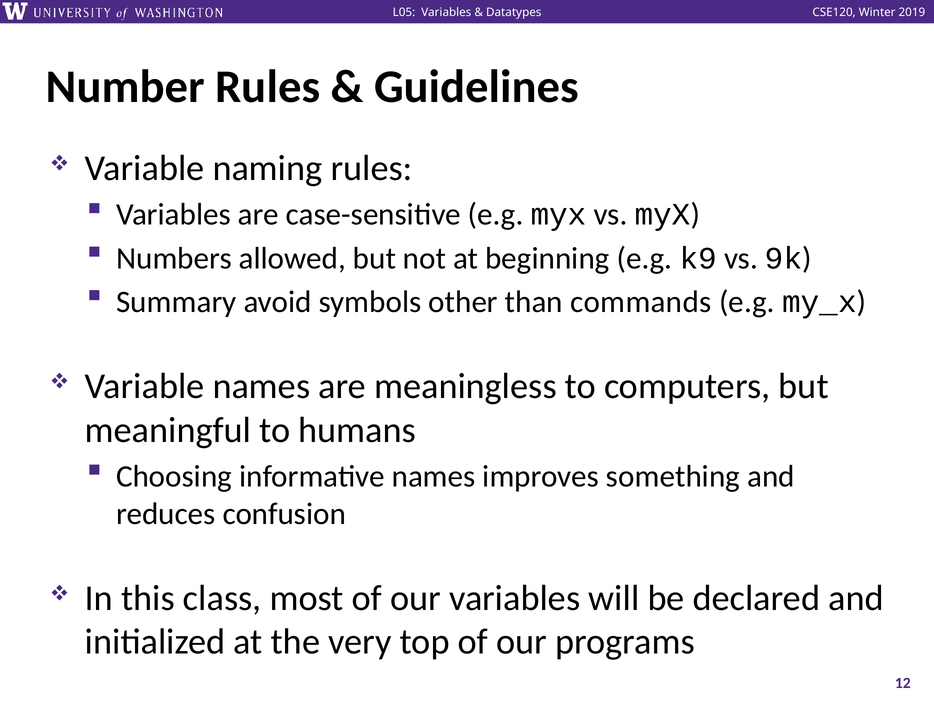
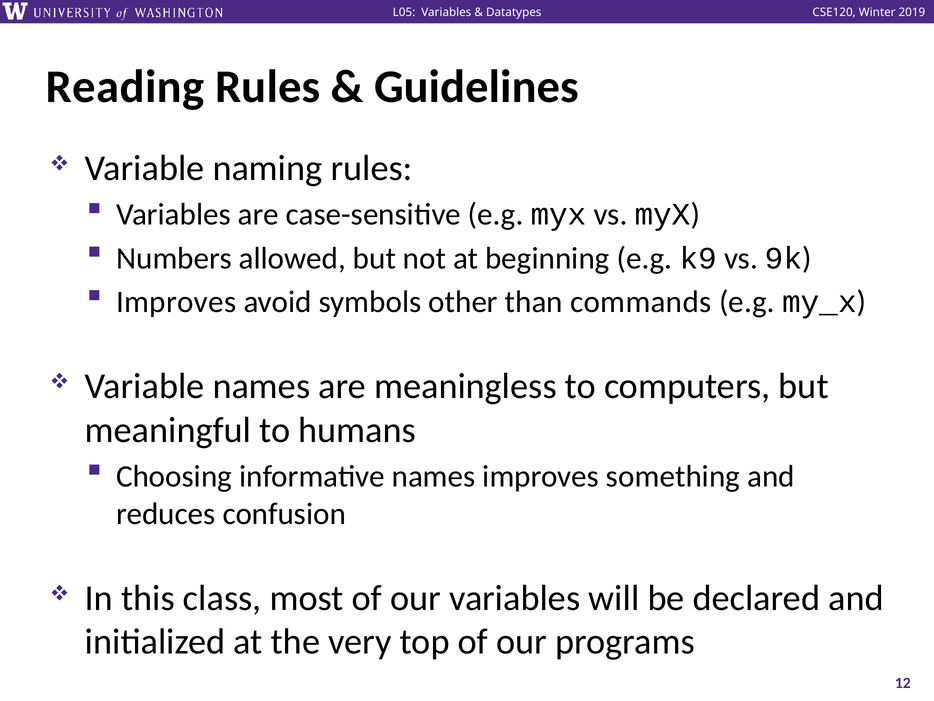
Number: Number -> Reading (125, 87)
Summary: Summary -> Improves (176, 302)
